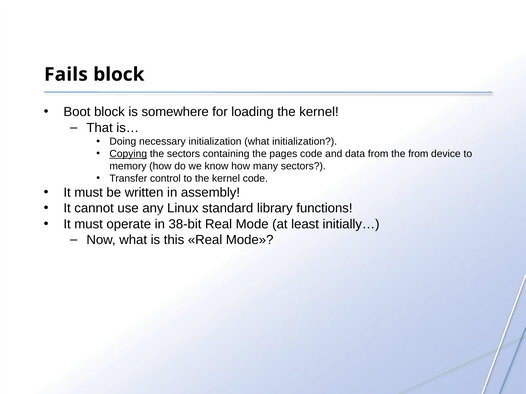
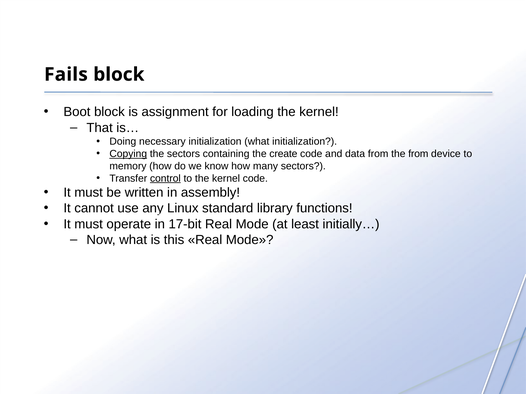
somewhere: somewhere -> assignment (175, 112)
pages: pages -> create (283, 154)
control underline: none -> present (165, 179)
38-bit: 38-bit -> 17-bit (185, 224)
